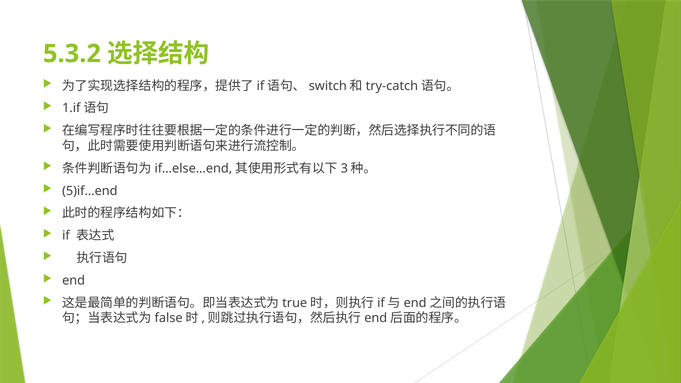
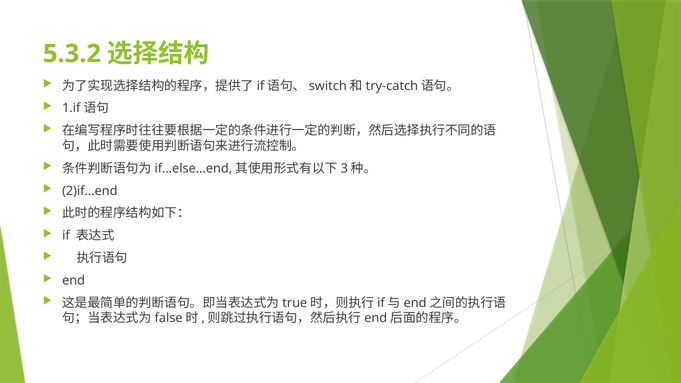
5)if…end: 5)if…end -> 2)if…end (90, 191)
